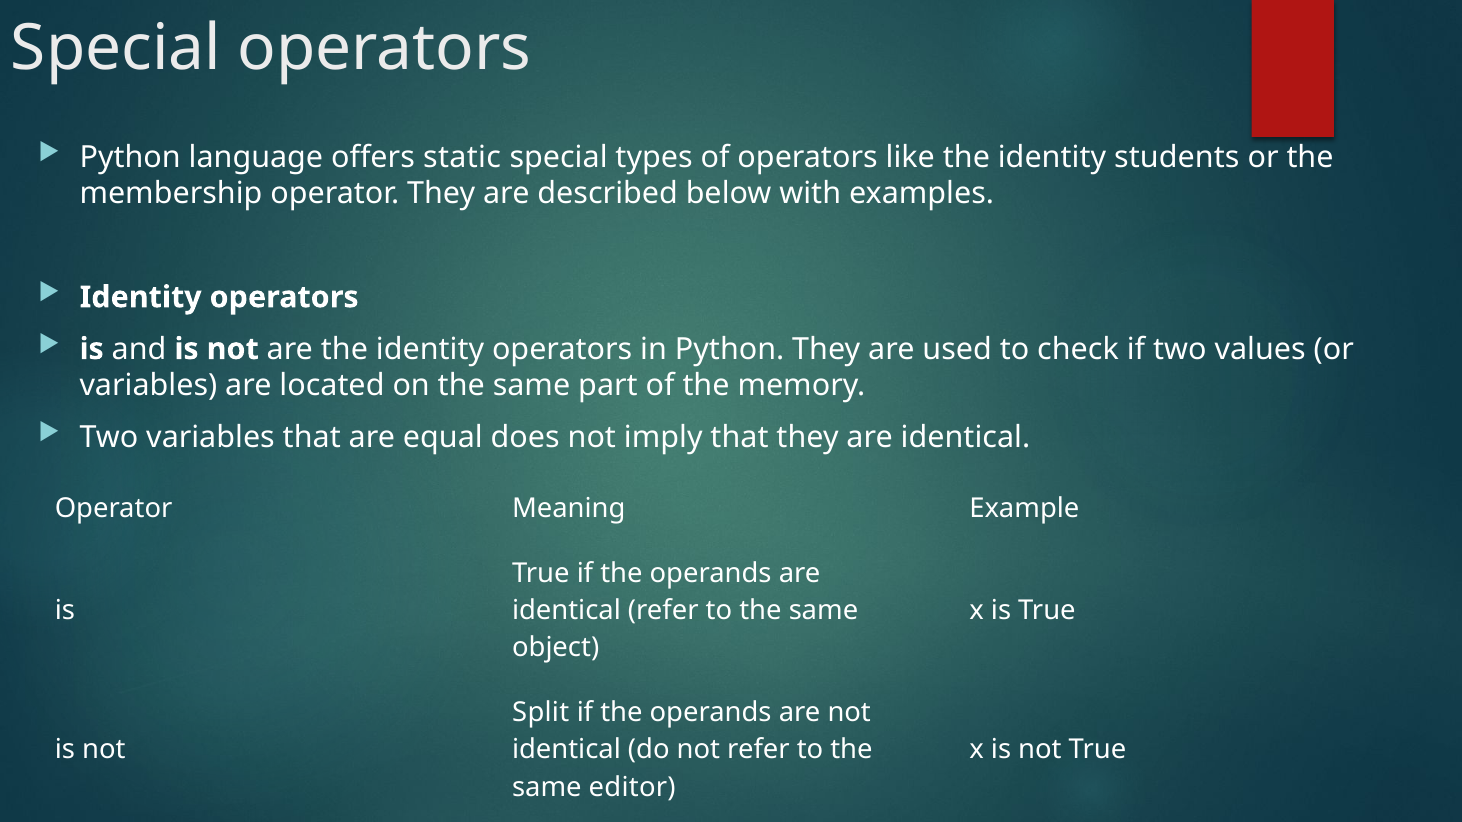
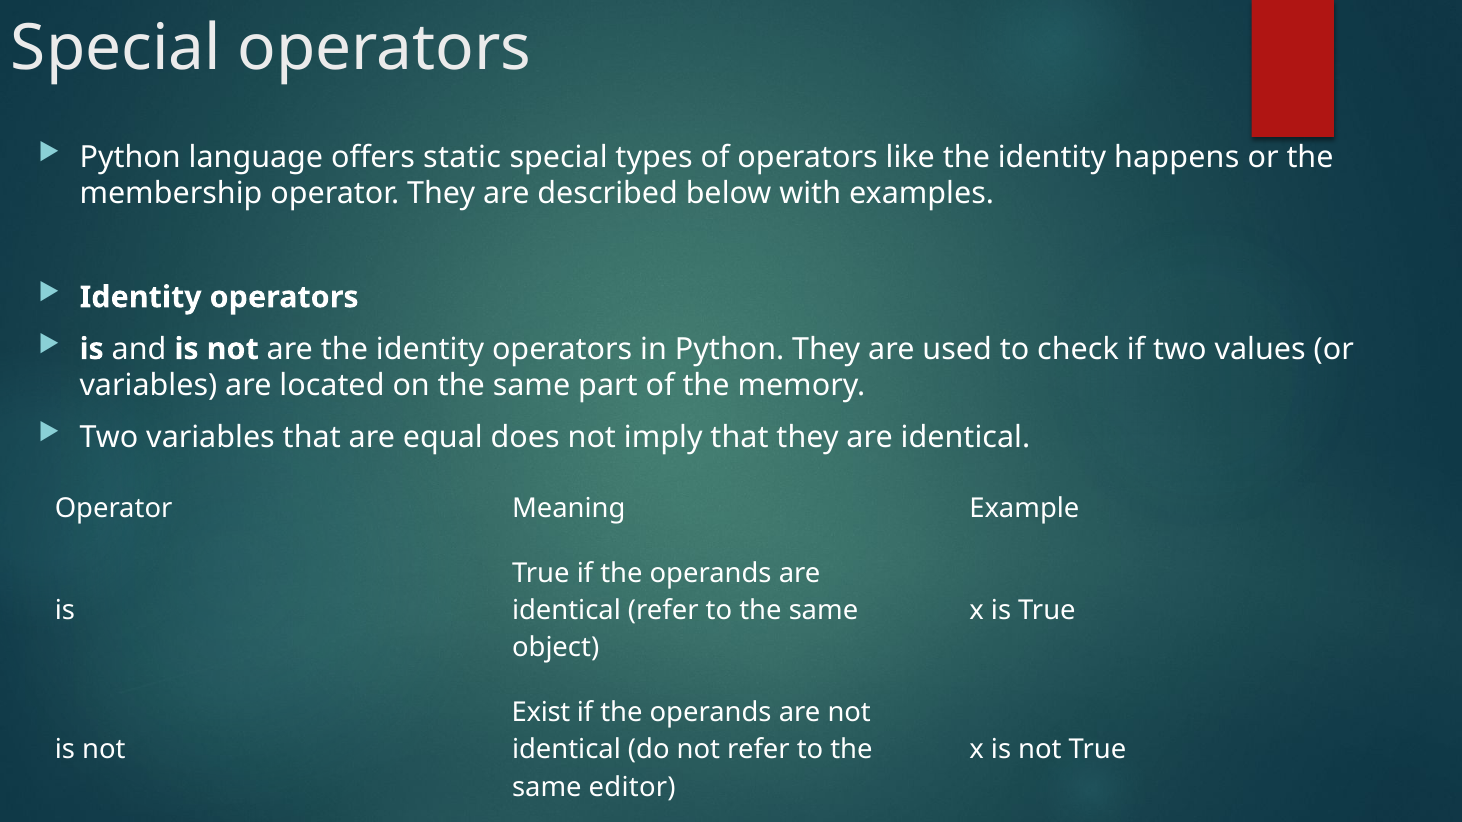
students: students -> happens (1177, 157)
Split: Split -> Exist (541, 713)
